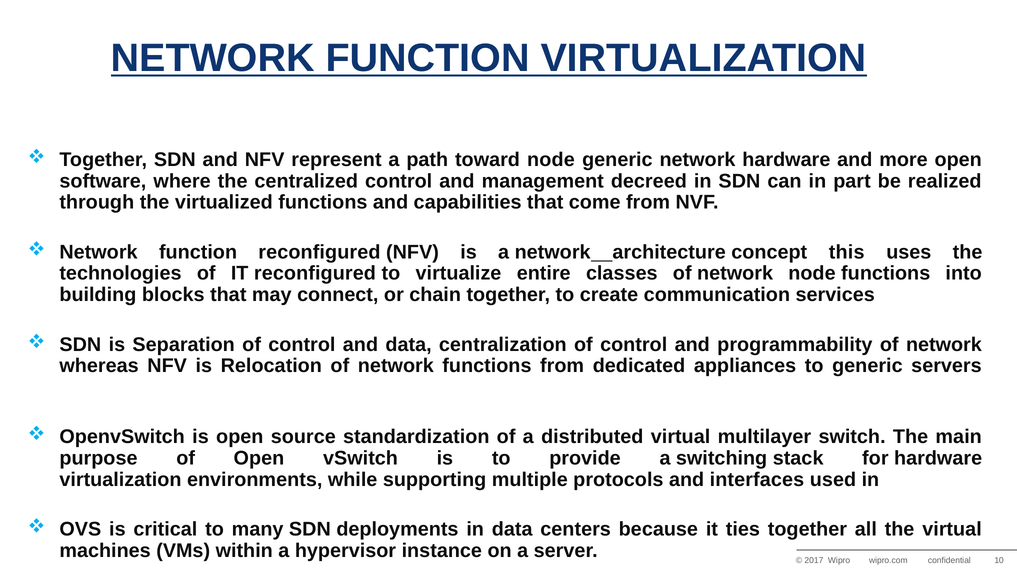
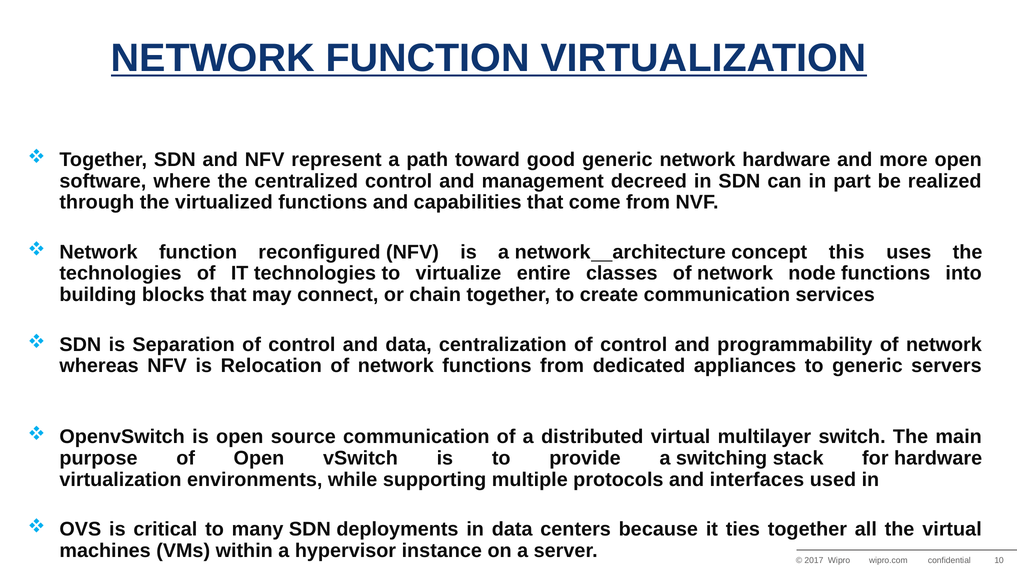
toward node: node -> good (551, 160)
IT reconfigured: reconfigured -> technologies (315, 274)
source standardization: standardization -> communication (416, 437)
